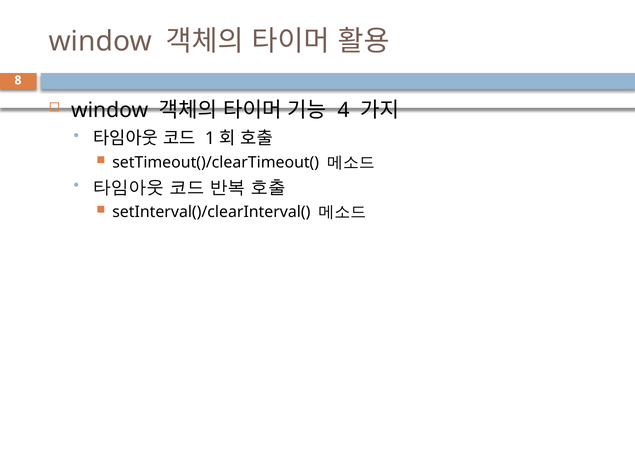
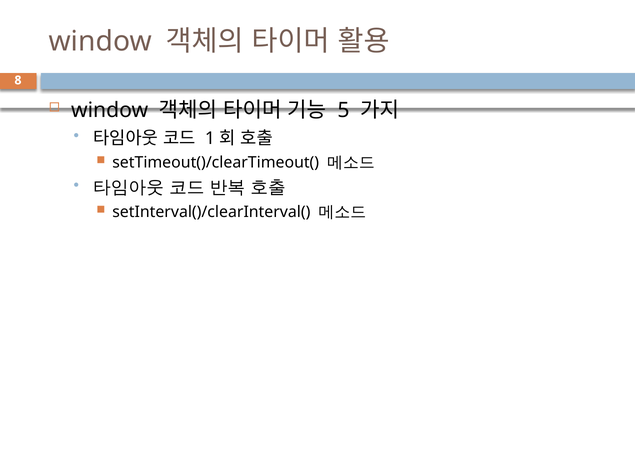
4: 4 -> 5 (343, 110)
